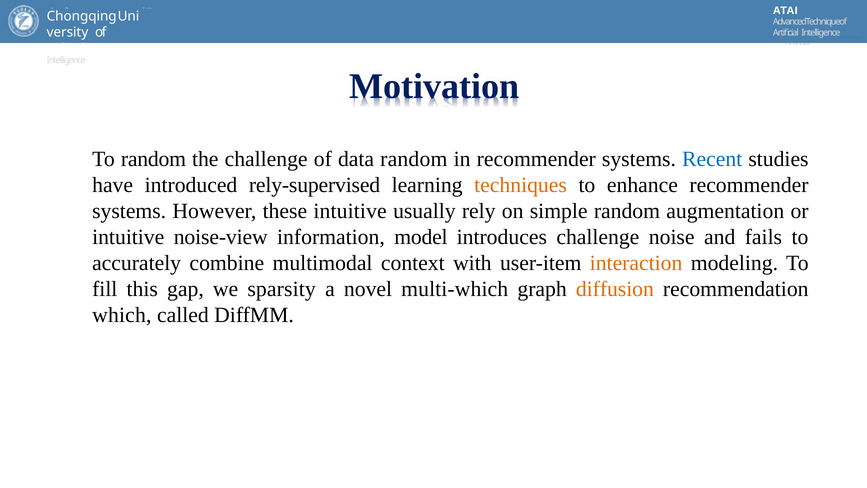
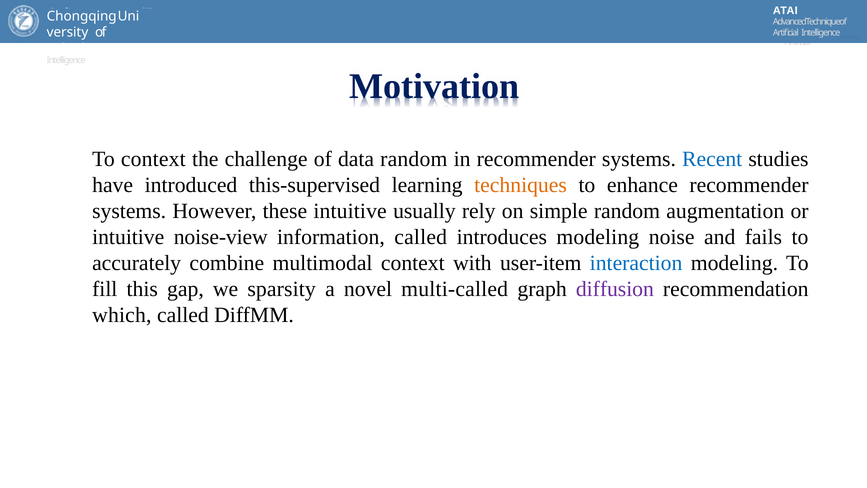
To random: random -> context (153, 159)
rely-supervised: rely-supervised -> this-supervised (314, 185)
information model: model -> called (421, 237)
introduces challenge: challenge -> modeling (598, 237)
interaction colour: orange -> blue (636, 263)
multi-which: multi-which -> multi-called (455, 289)
diffusion colour: orange -> purple (615, 289)
